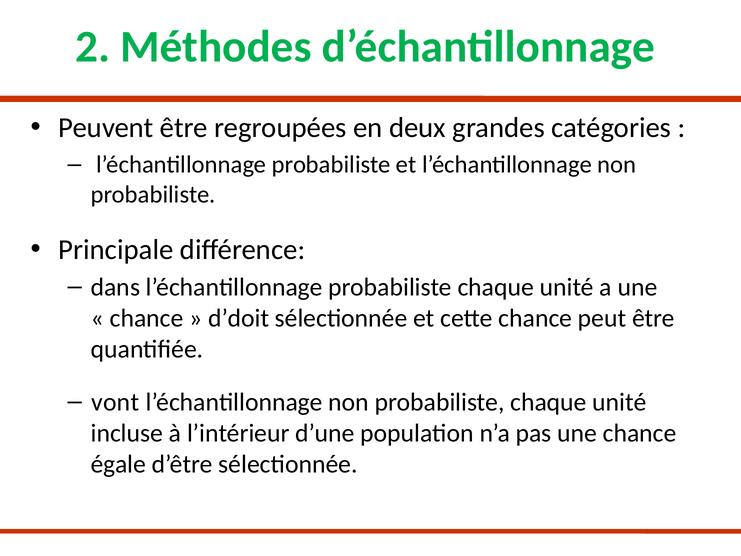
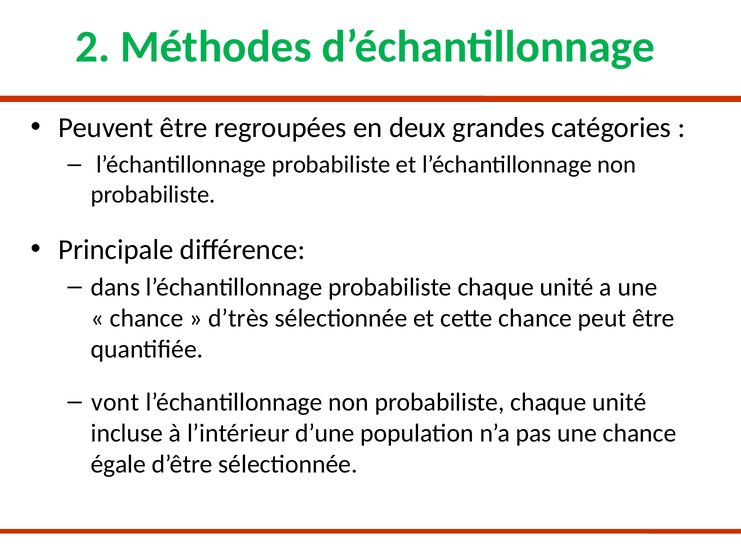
d’doit: d’doit -> d’très (239, 318)
